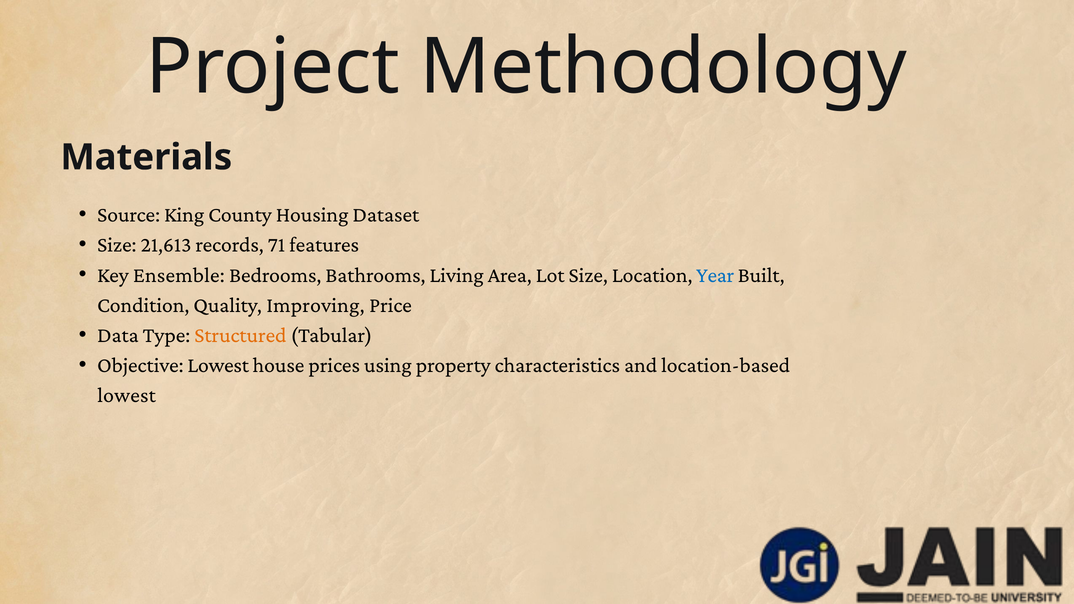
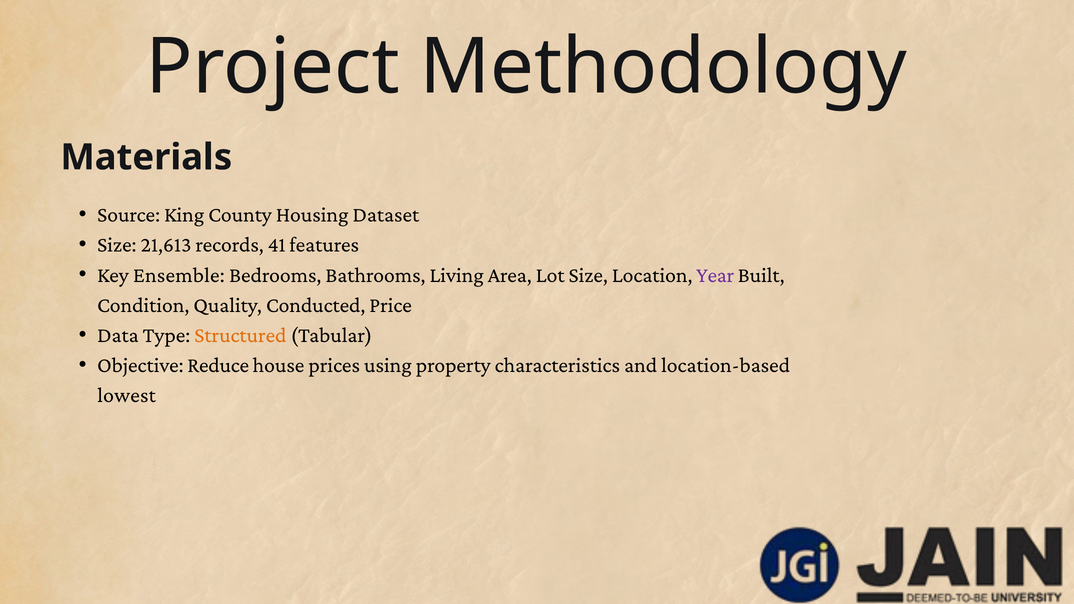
71: 71 -> 41 (277, 245)
Year colour: blue -> purple (715, 275)
Improving: Improving -> Conducted (316, 305)
Objective Lowest: Lowest -> Reduce (218, 365)
